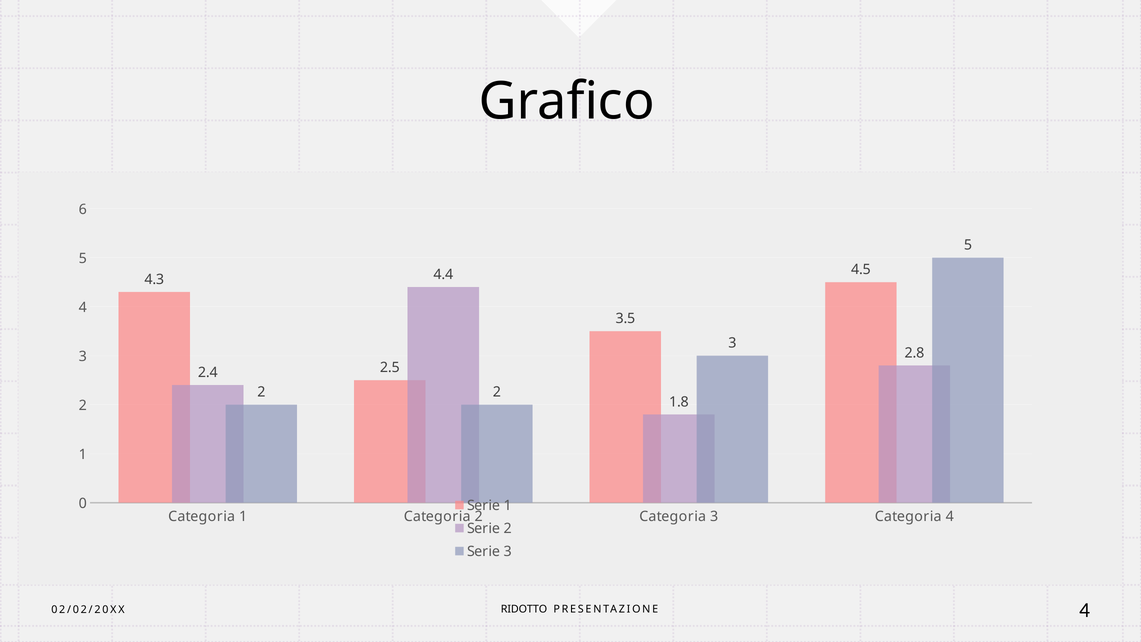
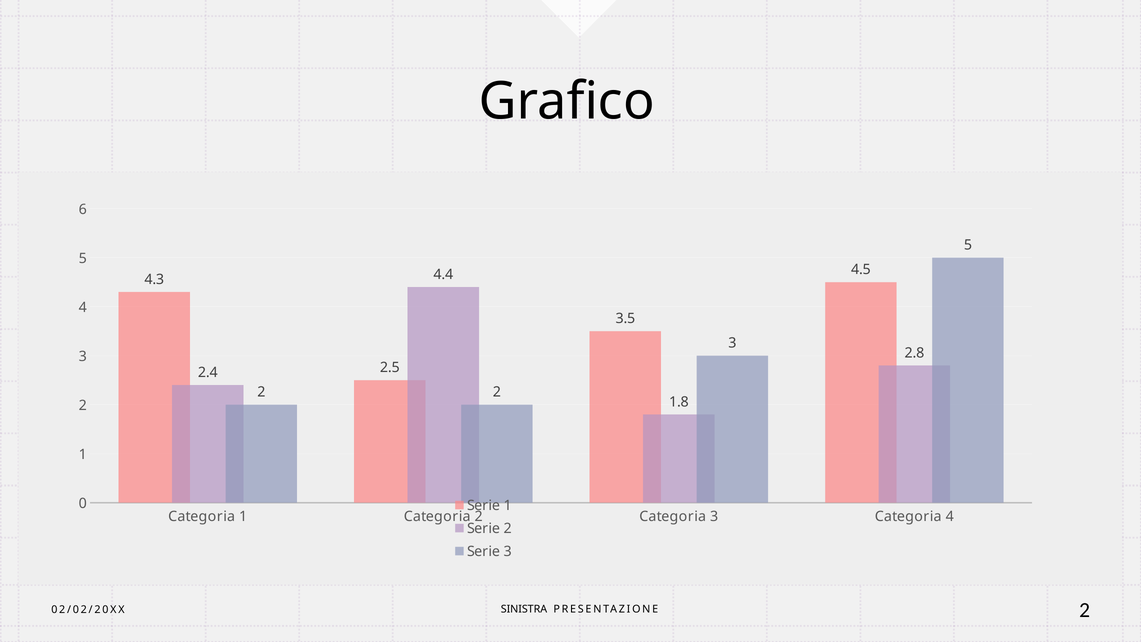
RIDOTTO: RIDOTTO -> SINISTRA (524, 609)
PRESENTAZIONE 4: 4 -> 2 (1085, 610)
